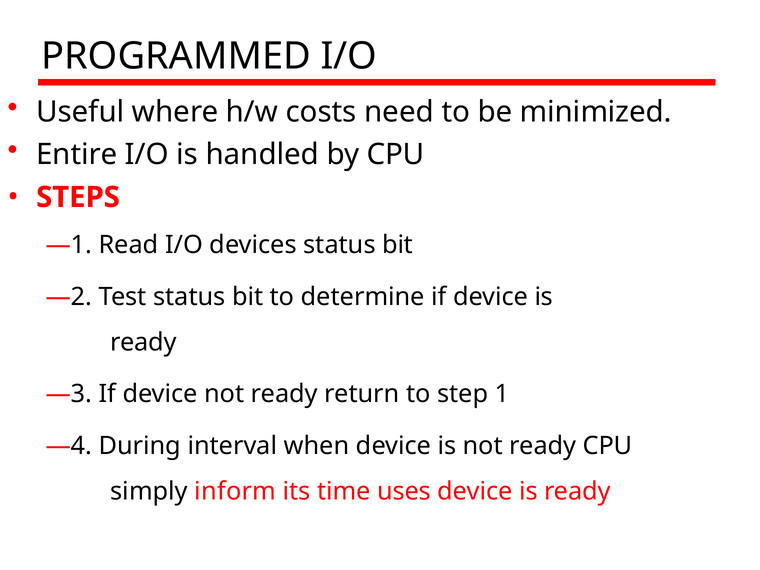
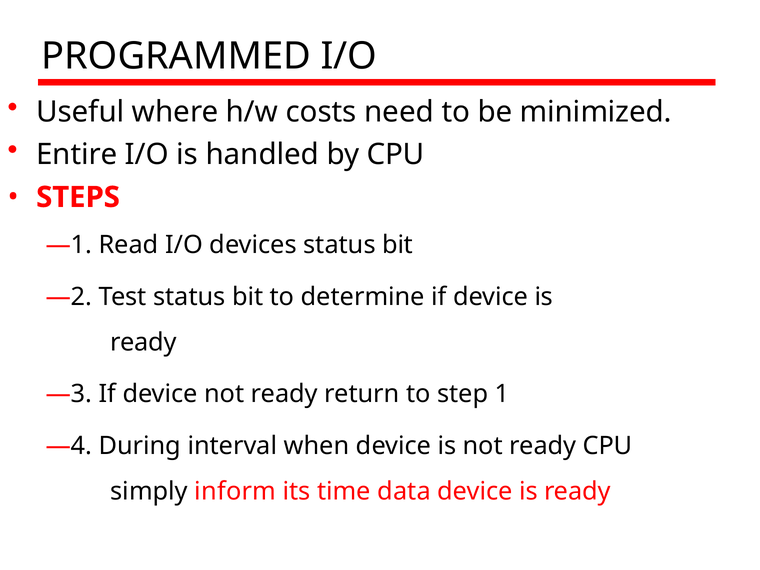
uses: uses -> data (404, 491)
